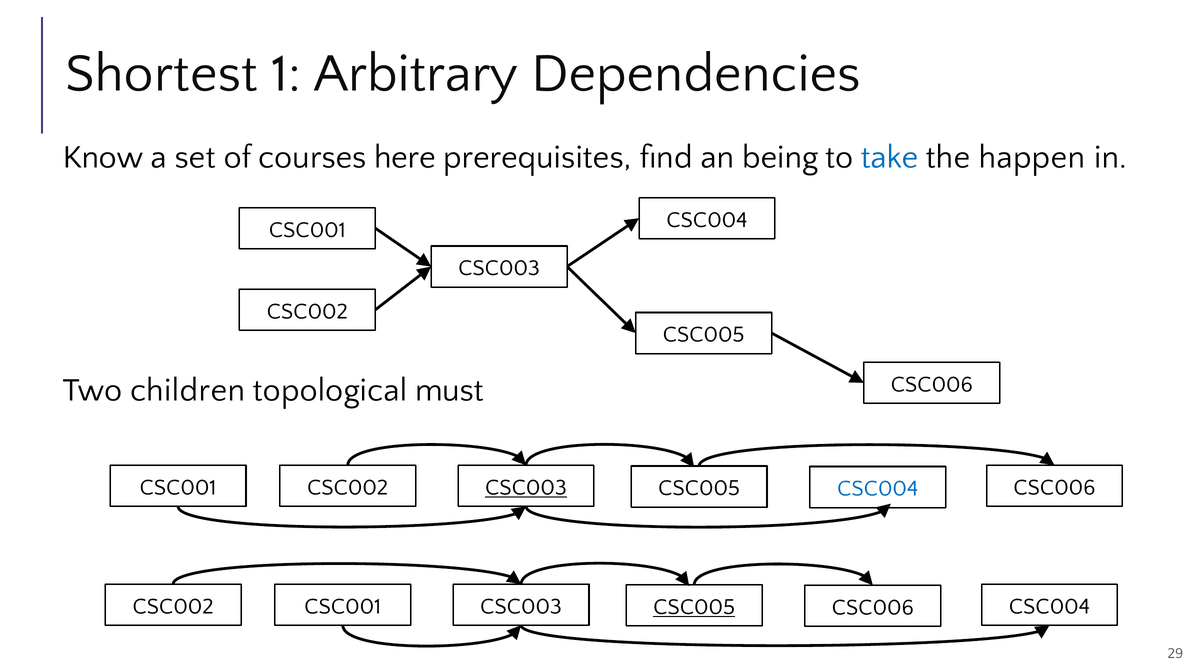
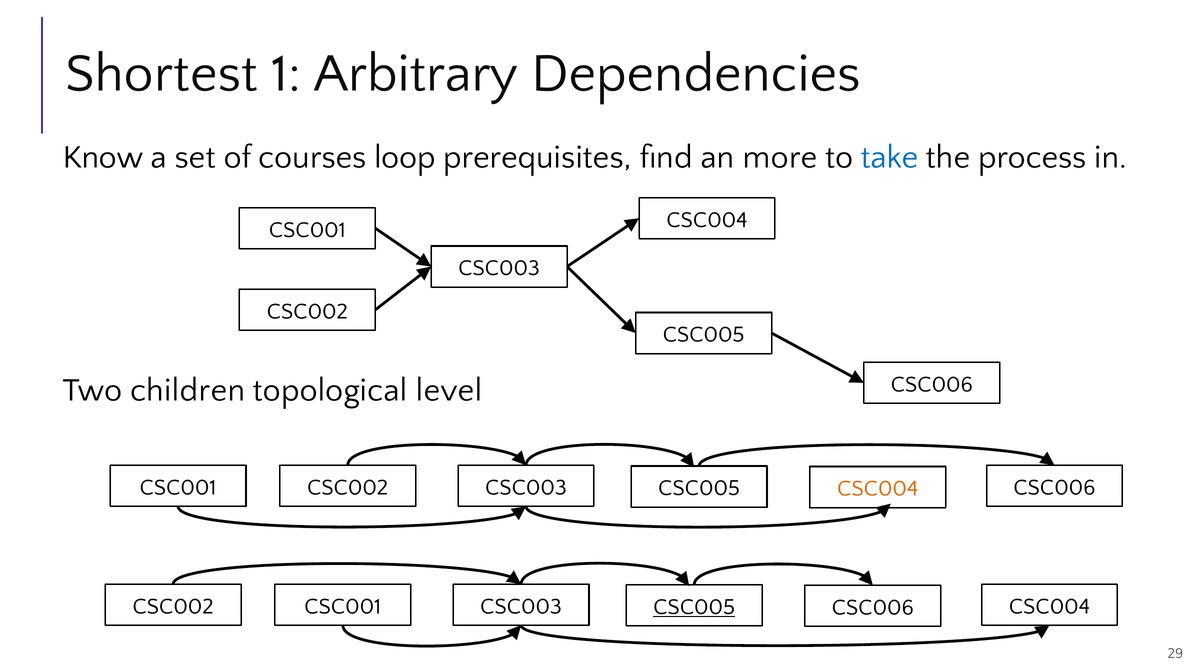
here: here -> loop (405, 157)
being: being -> more (780, 157)
happen: happen -> process (1032, 157)
must: must -> level (449, 390)
CSC003 underline: present -> none (526, 488)
CSC004 colour: blue -> orange (878, 489)
